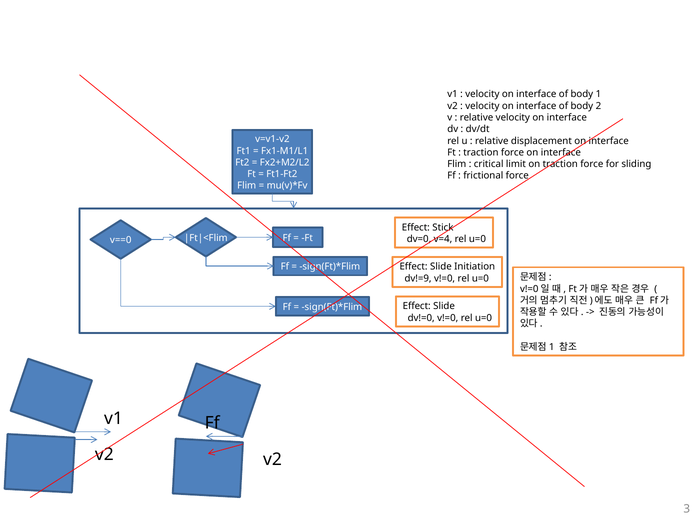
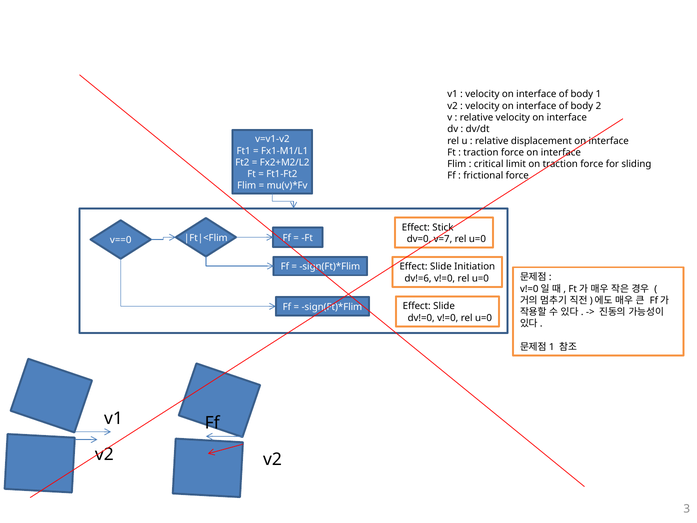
v=4: v=4 -> v=7 (443, 239)
dv!=9: dv!=9 -> dv!=6 (418, 278)
